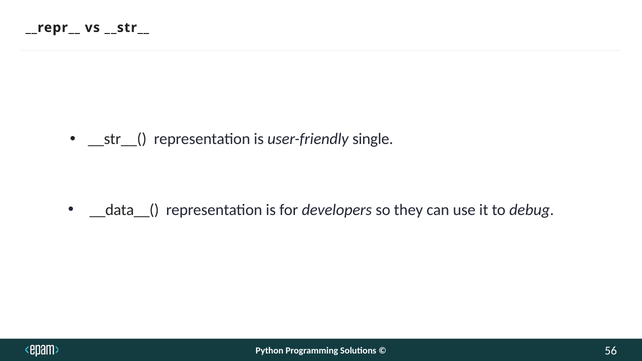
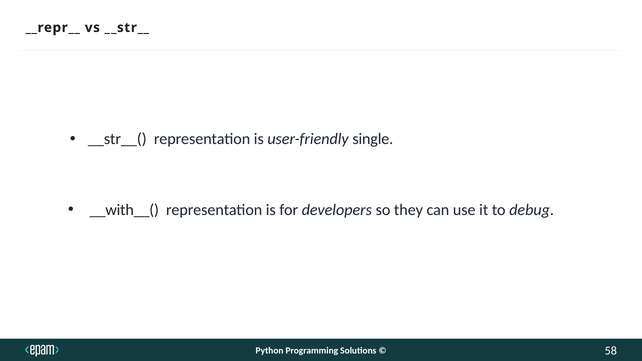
__data__(: __data__( -> __with__( (124, 210)
56: 56 -> 58 (611, 351)
